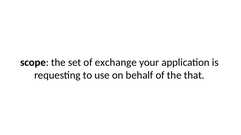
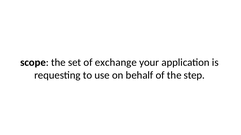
that: that -> step (194, 76)
